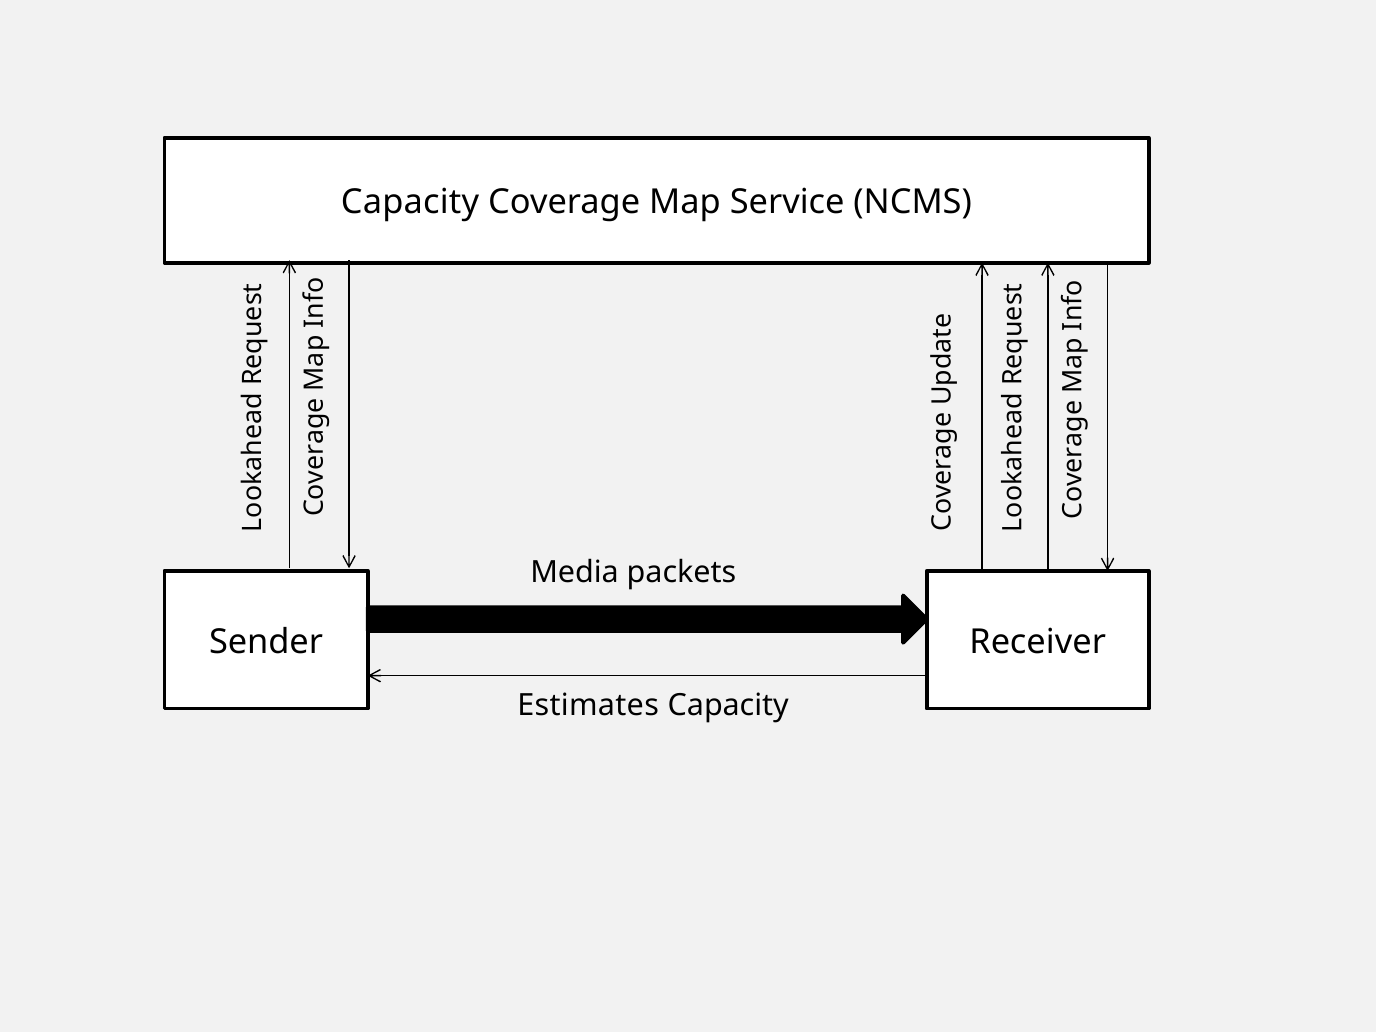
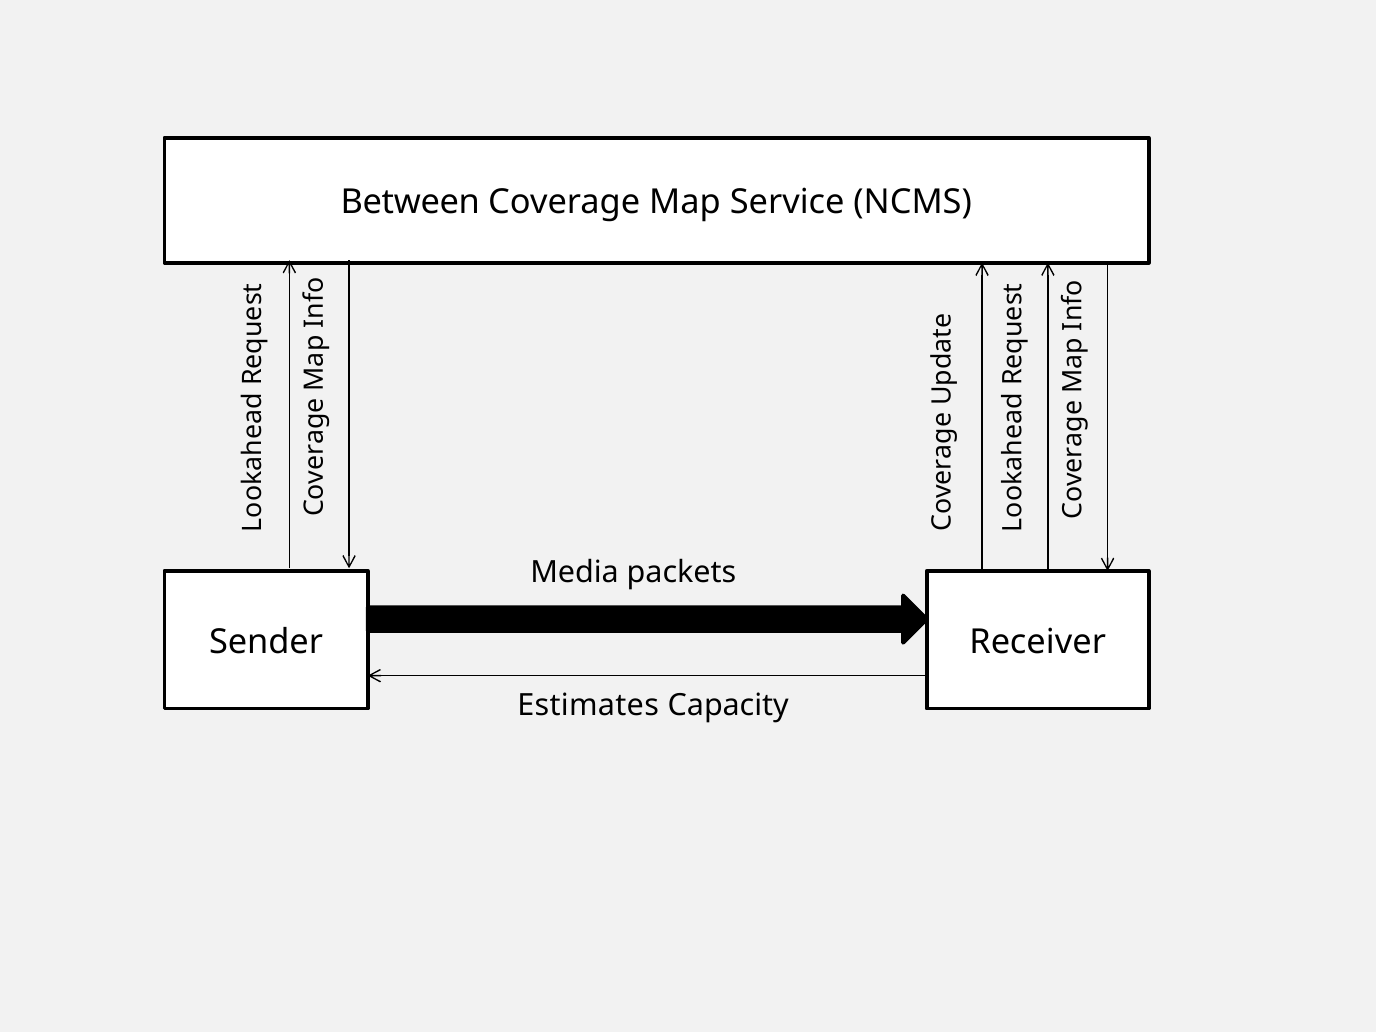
Capacity: Capacity -> Between (410, 203)
